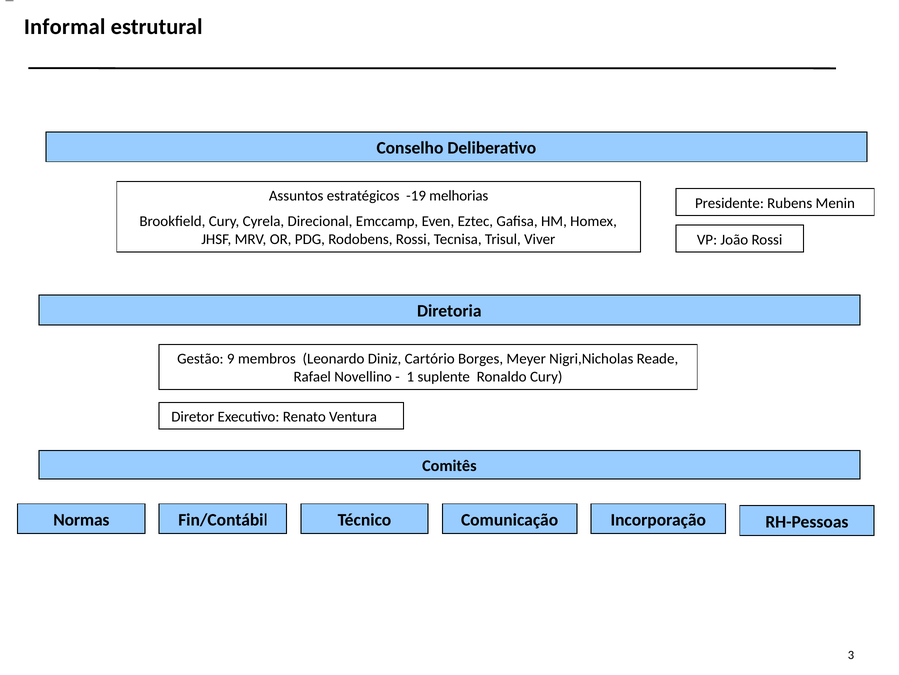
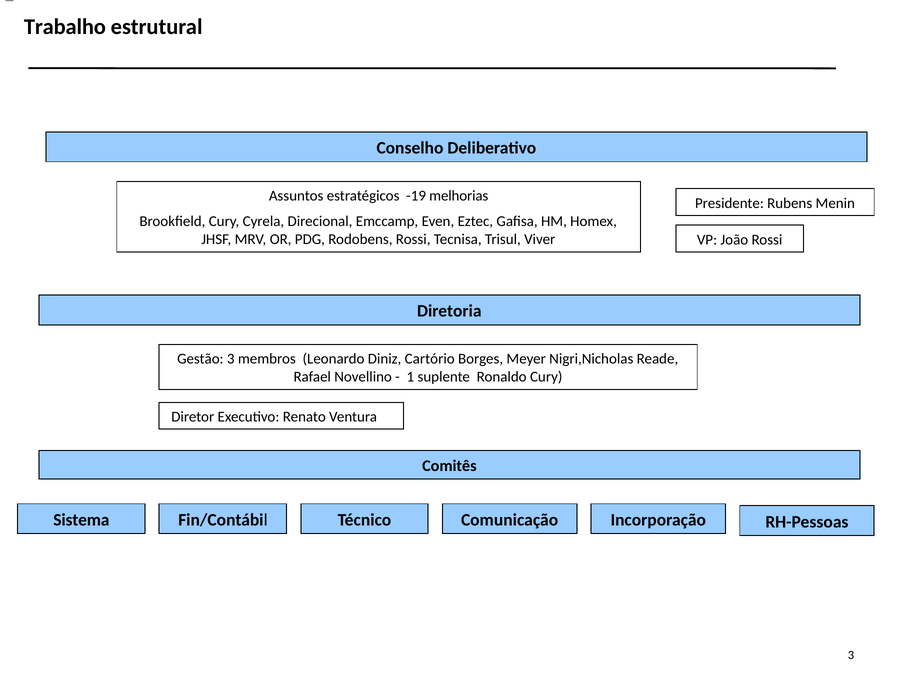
Informal: Informal -> Trabalho (65, 27)
Gestão 9: 9 -> 3 (231, 359)
Normas: Normas -> Sistema (81, 519)
